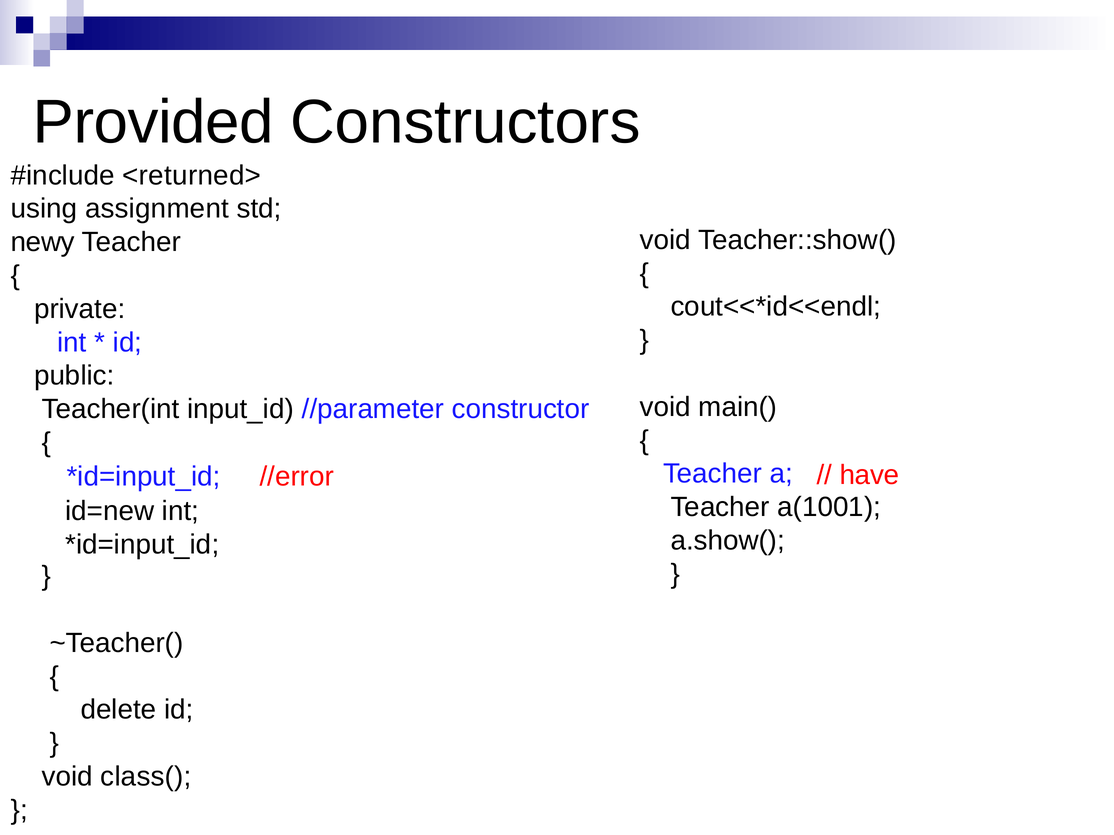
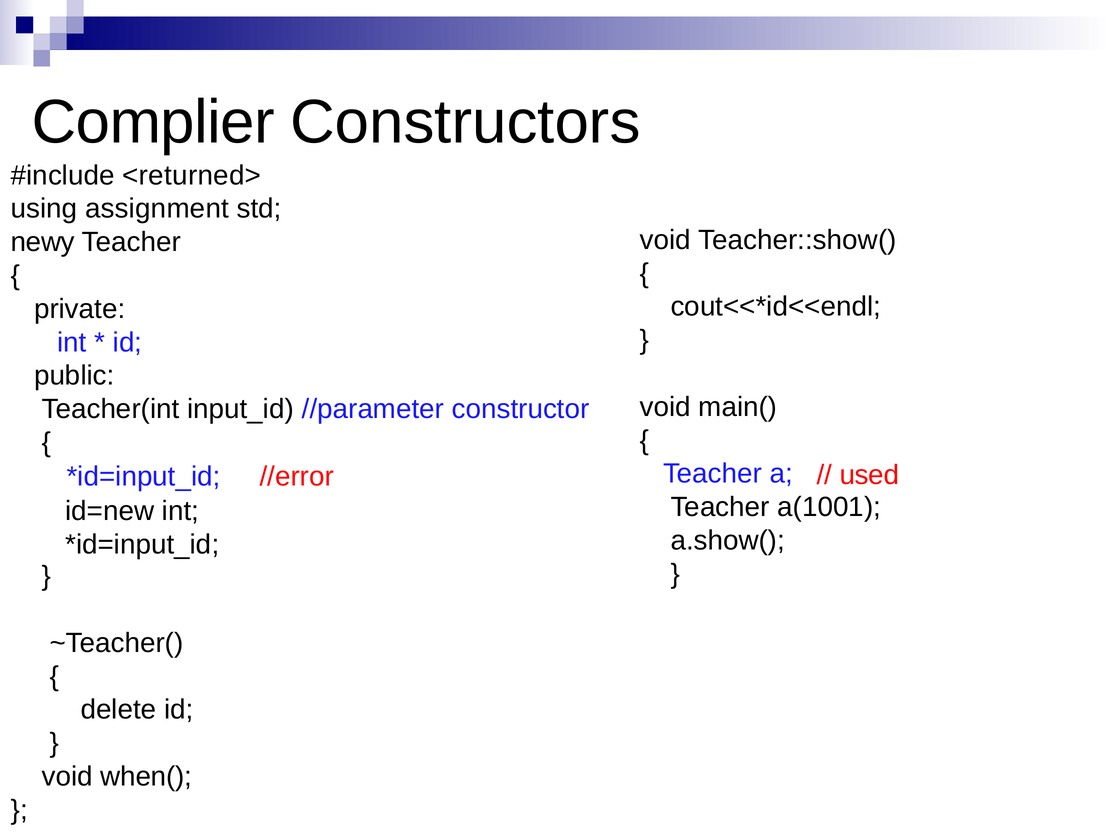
Provided: Provided -> Complier (153, 123)
have: have -> used (869, 475)
class(: class( -> when( (146, 777)
